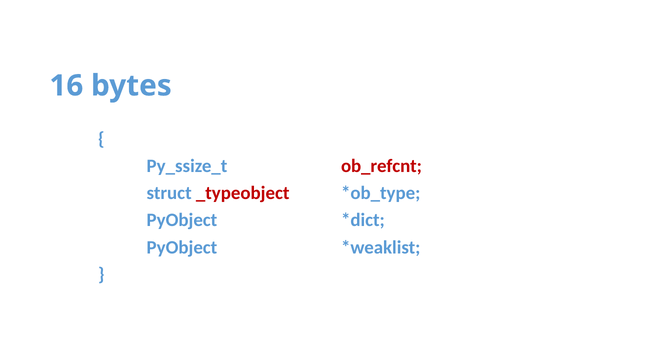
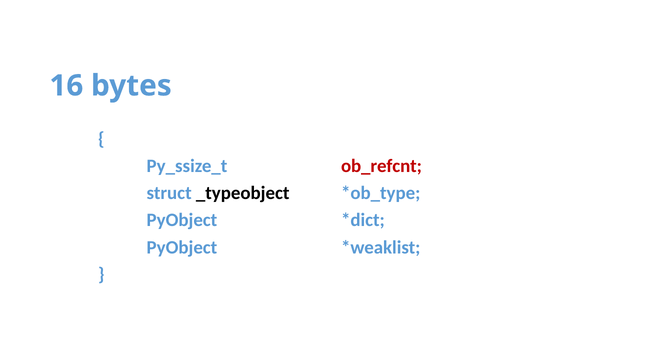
_typeobject colour: red -> black (243, 193)
